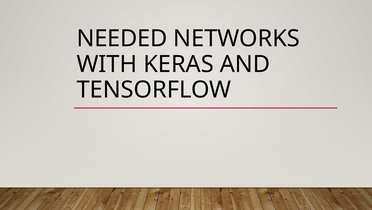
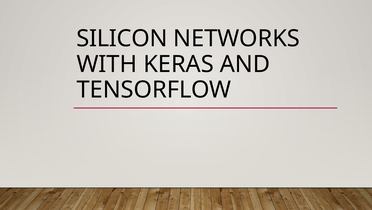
NEEDED: NEEDED -> SILICON (122, 38)
